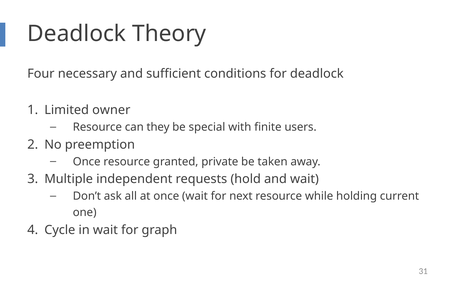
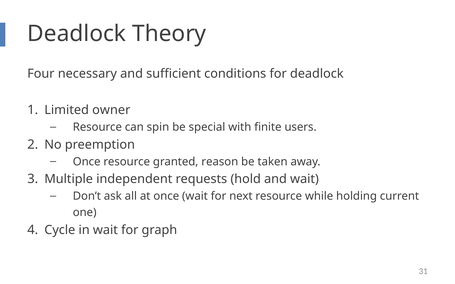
they: they -> spin (158, 127)
private: private -> reason (220, 162)
